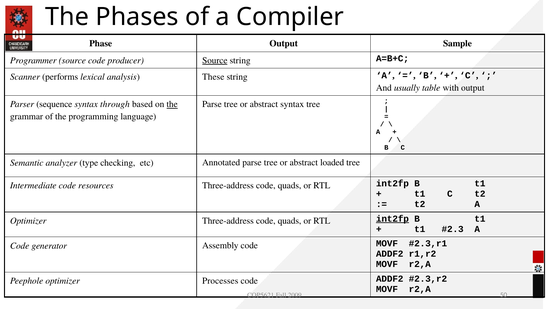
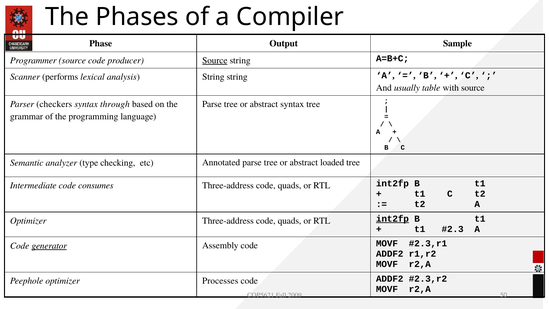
analysis These: These -> String (213, 77)
with output: output -> source (473, 88)
sequence: sequence -> checkers (54, 104)
the underline: present -> none (172, 104)
resources: resources -> consumes (96, 185)
generator underline: none -> present (49, 246)
